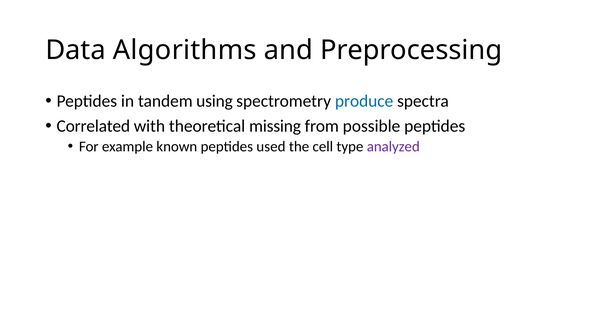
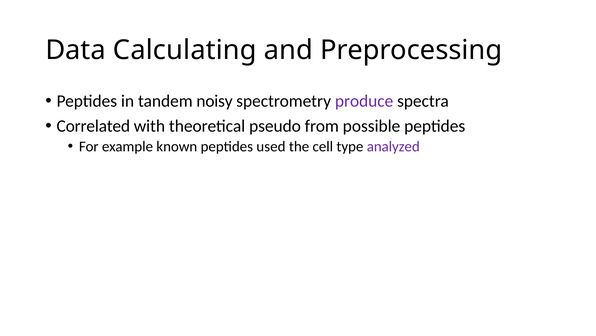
Algorithms: Algorithms -> Calculating (185, 50)
using: using -> noisy (215, 101)
produce colour: blue -> purple (364, 101)
missing: missing -> pseudo (275, 126)
